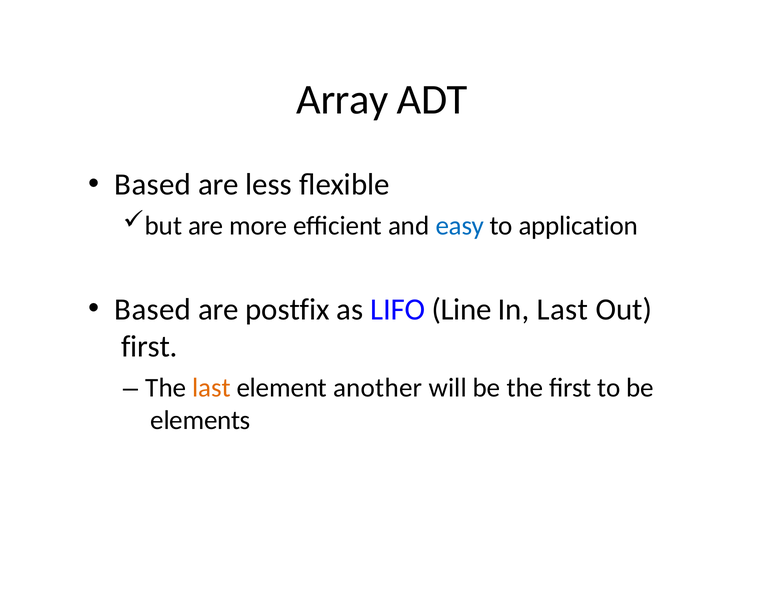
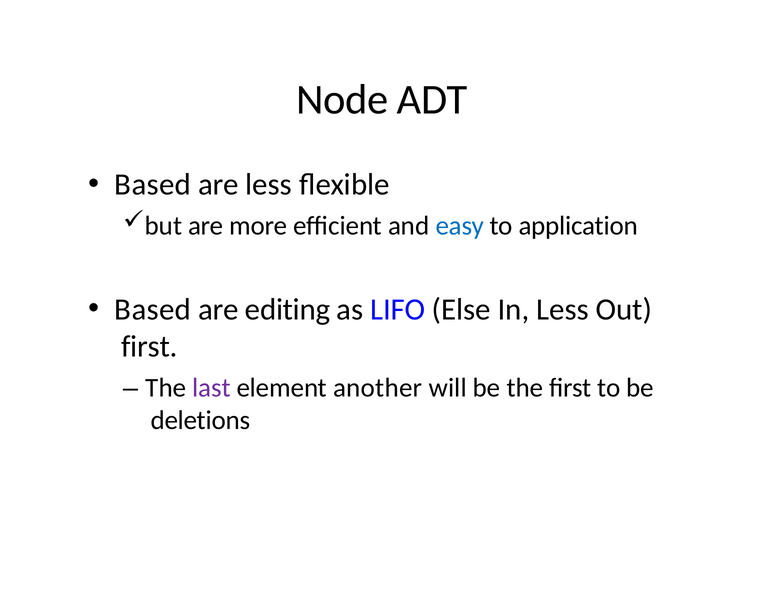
Array: Array -> Node (342, 100)
postfix: postfix -> editing (288, 309)
Line: Line -> Else (461, 309)
In Last: Last -> Less (563, 309)
last colour: orange -> purple (211, 388)
elements: elements -> deletions (200, 420)
